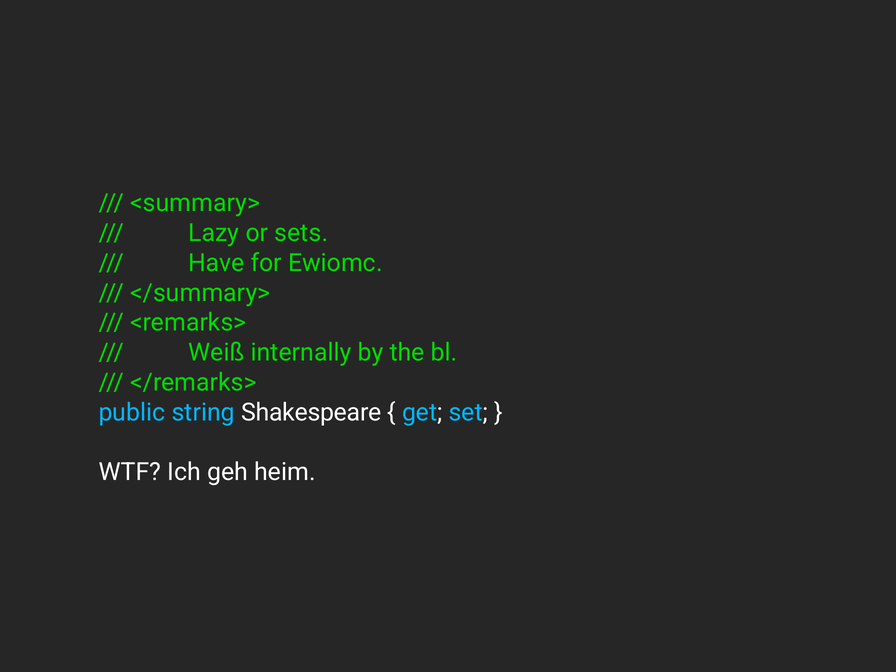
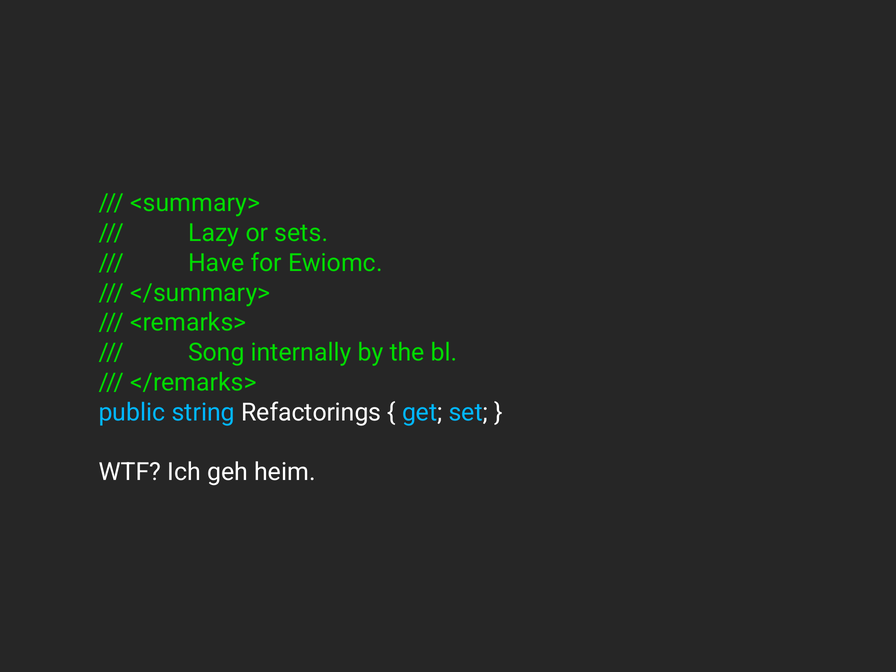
Weiß: Weiß -> Song (216, 353)
Shakespeare: Shakespeare -> Refactorings (311, 412)
